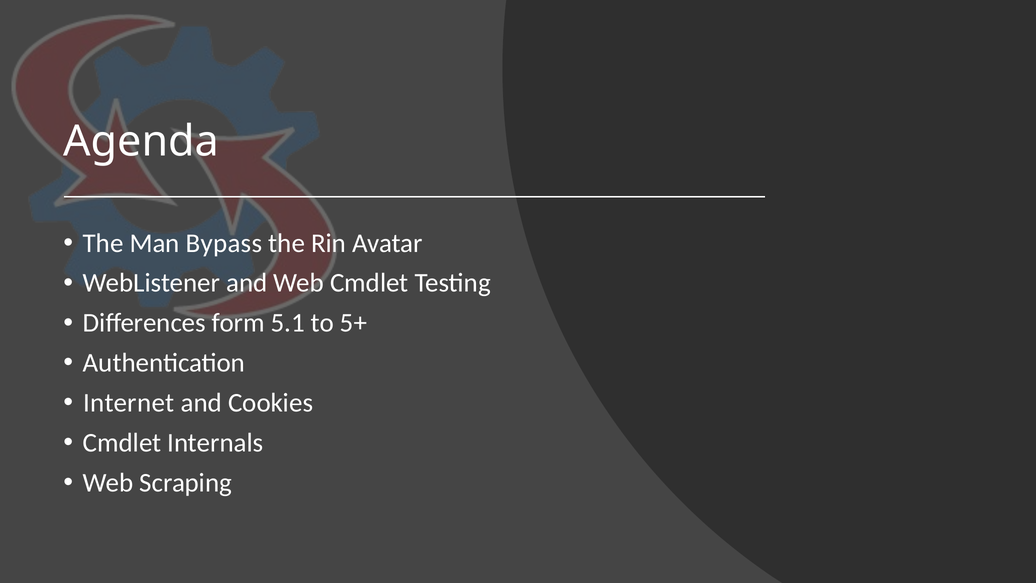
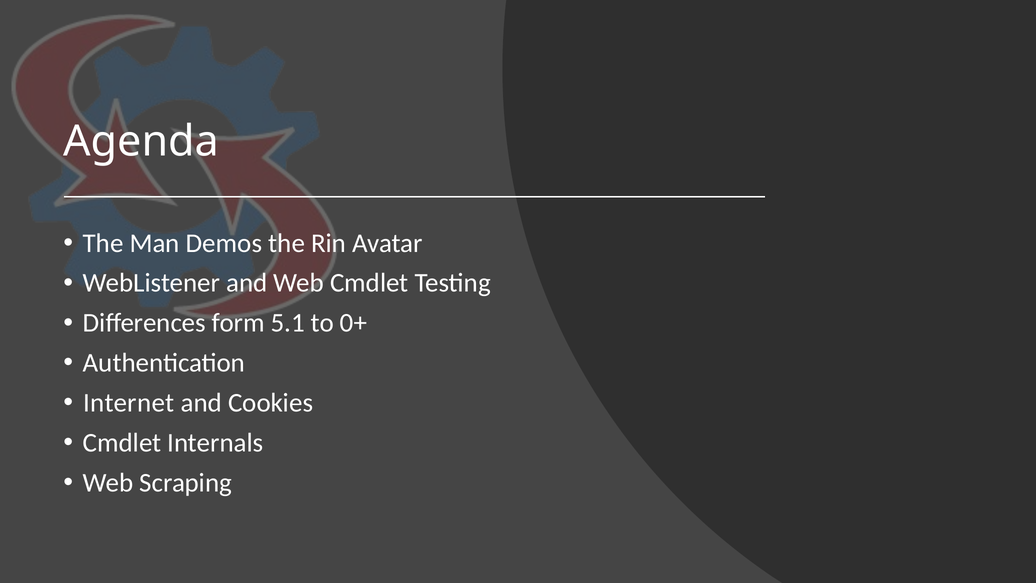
Bypass: Bypass -> Demos (224, 243)
5+: 5+ -> 0+ (353, 323)
